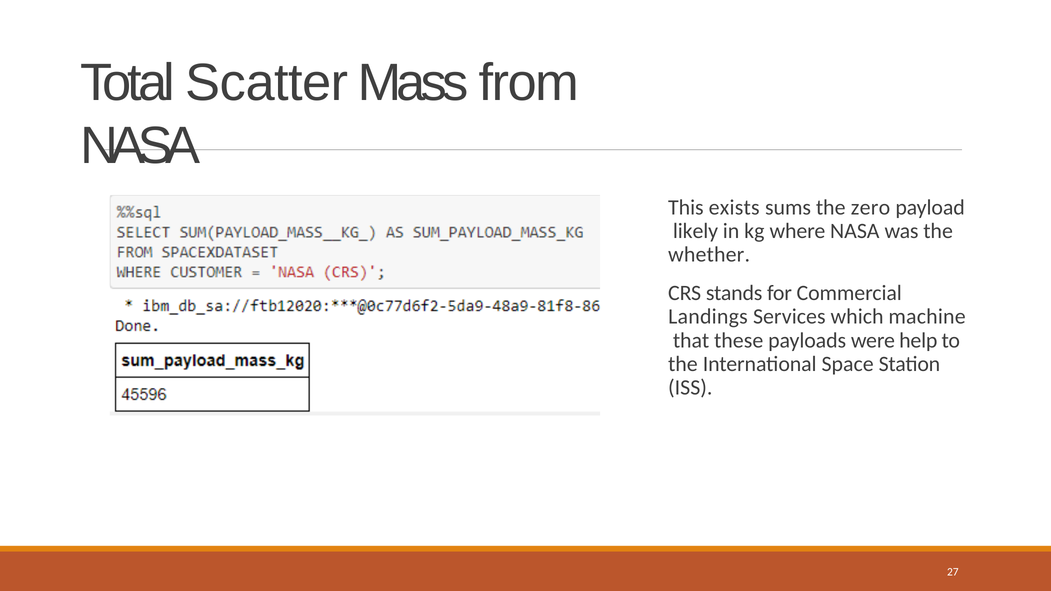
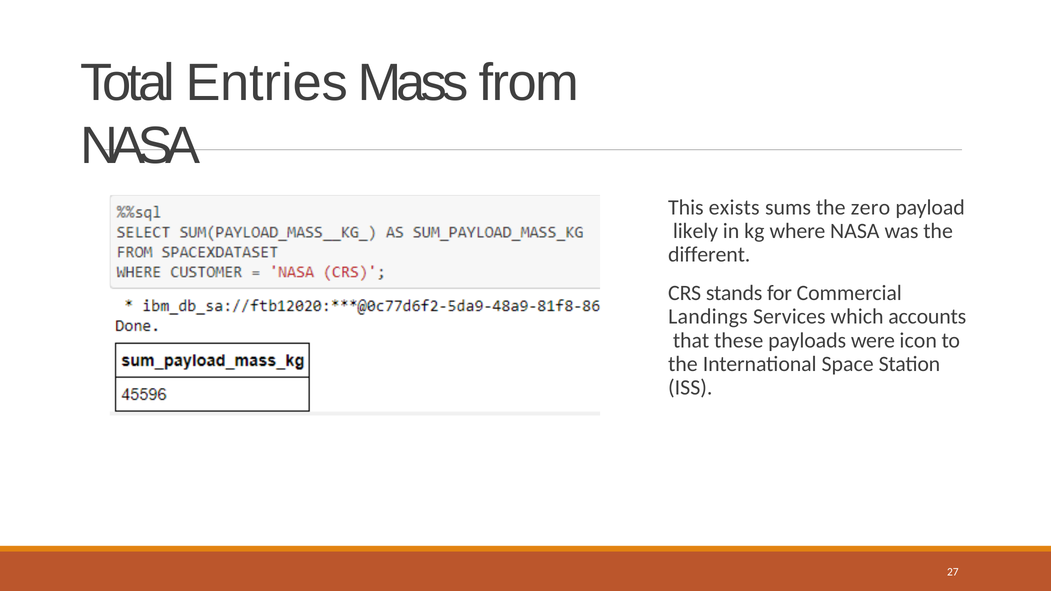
Scatter: Scatter -> Entries (267, 83)
whether: whether -> different (709, 255)
machine: machine -> accounts (927, 317)
help: help -> icon (918, 340)
